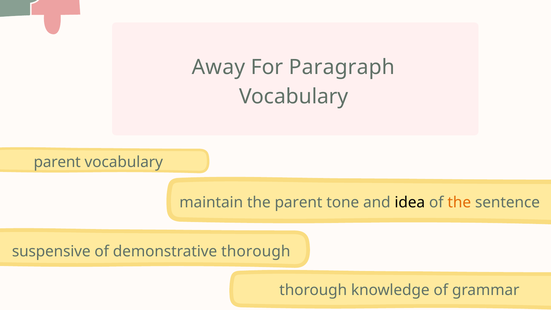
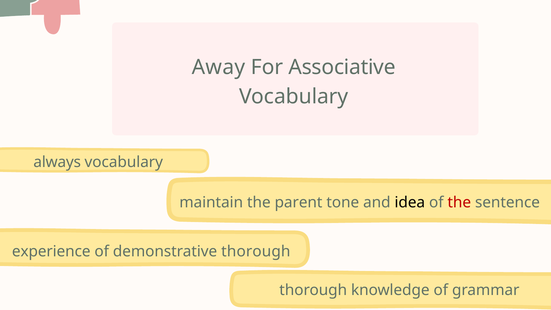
Paragraph: Paragraph -> Associative (342, 67)
parent: parent -> always (57, 162)
the colour: orange -> red (459, 202)
suspensive: suspensive -> experience (51, 251)
